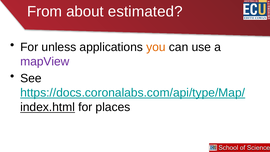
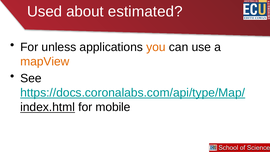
From: From -> Used (45, 12)
mapView colour: purple -> orange (45, 61)
places: places -> mobile (113, 107)
